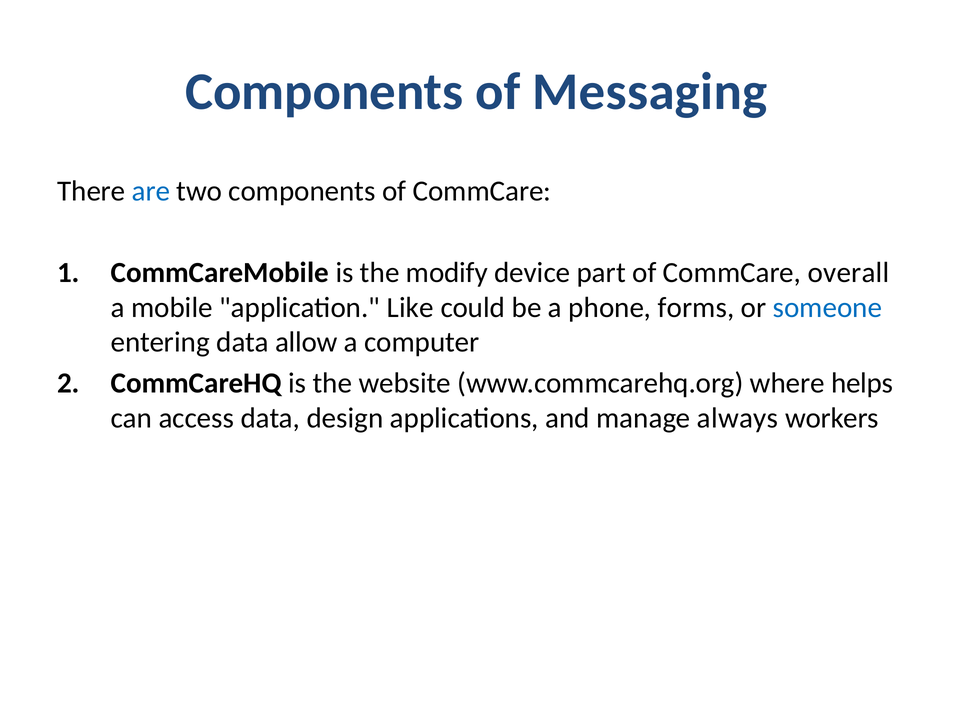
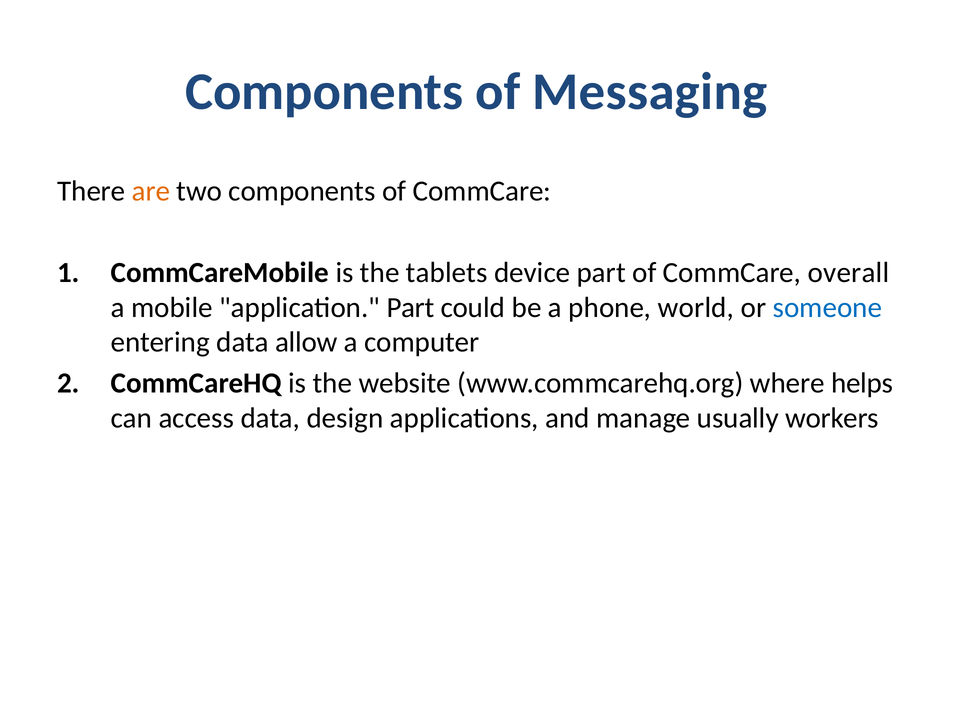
are colour: blue -> orange (151, 191)
modify: modify -> tablets (447, 272)
application Like: Like -> Part (411, 307)
forms: forms -> world (696, 307)
always: always -> usually (738, 418)
